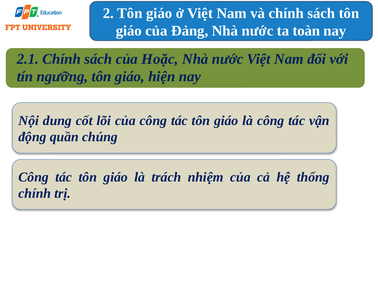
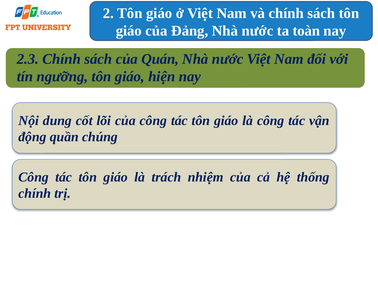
2.1: 2.1 -> 2.3 (28, 59)
Hoặc: Hoặc -> Quán (160, 59)
